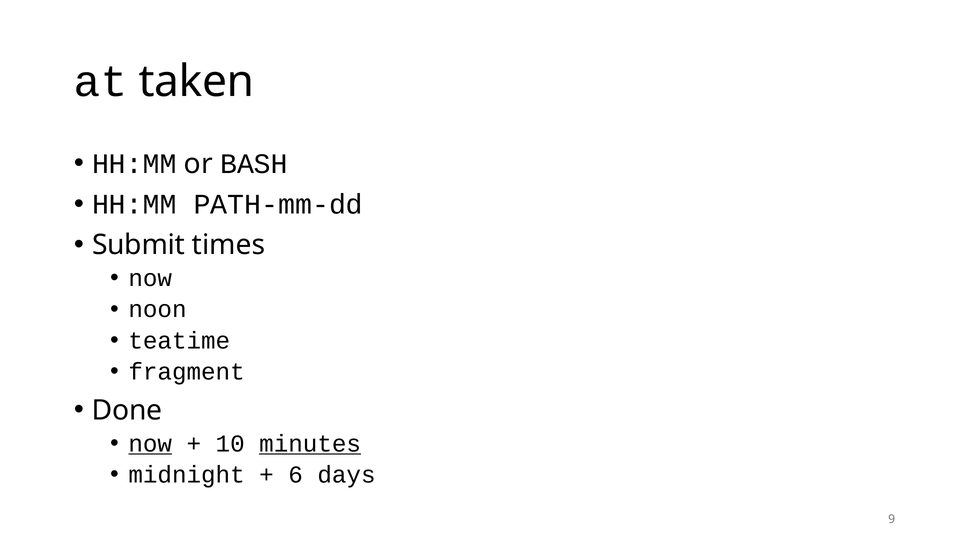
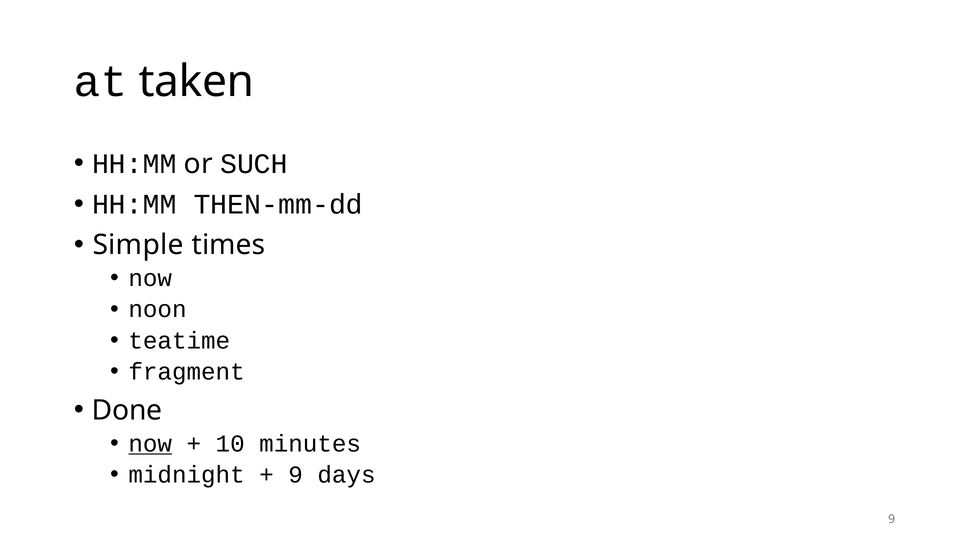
BASH: BASH -> SUCH (254, 164)
PATH-mm-dd: PATH-mm-dd -> THEN-mm-dd (278, 204)
Submit: Submit -> Simple (138, 245)
minutes underline: present -> none (310, 444)
6: 6 -> 9 (296, 475)
